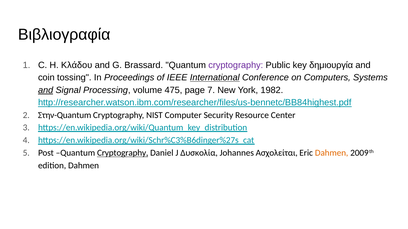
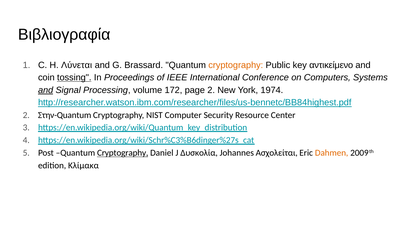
Κλάδου: Κλάδου -> Λύνεται (77, 65)
cryptography colour: purple -> orange (236, 65)
δημιουργία: δημιουργία -> αντικείμενο (331, 65)
tossing underline: none -> present (74, 78)
International underline: present -> none (215, 78)
475: 475 -> 172 (173, 90)
page 7: 7 -> 2 (211, 90)
1982: 1982 -> 1974 (272, 90)
edition Dahmen: Dahmen -> Κλίμακα (84, 166)
